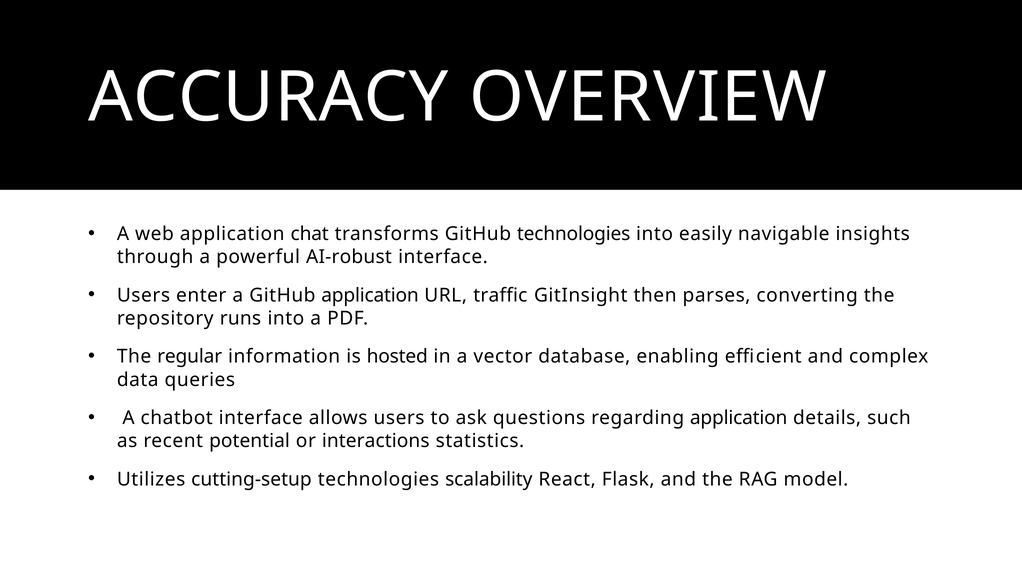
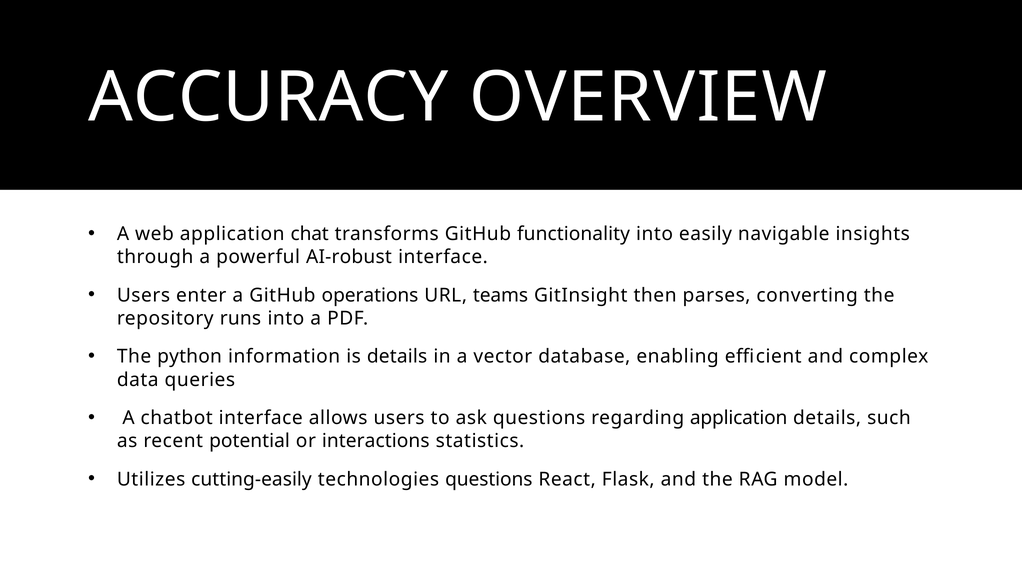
GitHub technologies: technologies -> functionality (574, 234)
GitHub application: application -> operations (370, 295)
traffic: traffic -> teams (501, 295)
regular: regular -> python (190, 356)
is hosted: hosted -> details (397, 356)
cutting-setup: cutting-setup -> cutting-easily (251, 479)
technologies scalability: scalability -> questions (489, 479)
